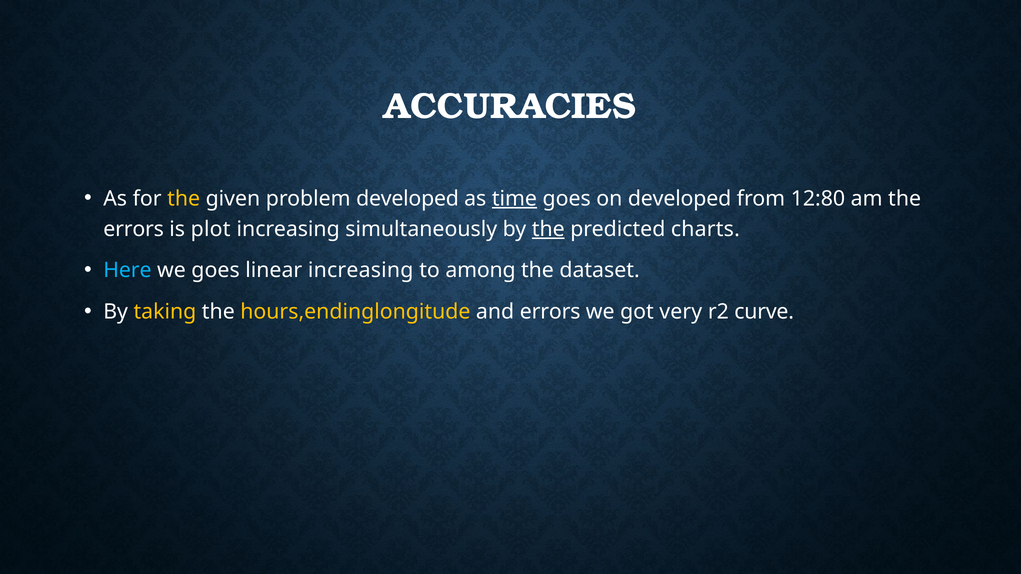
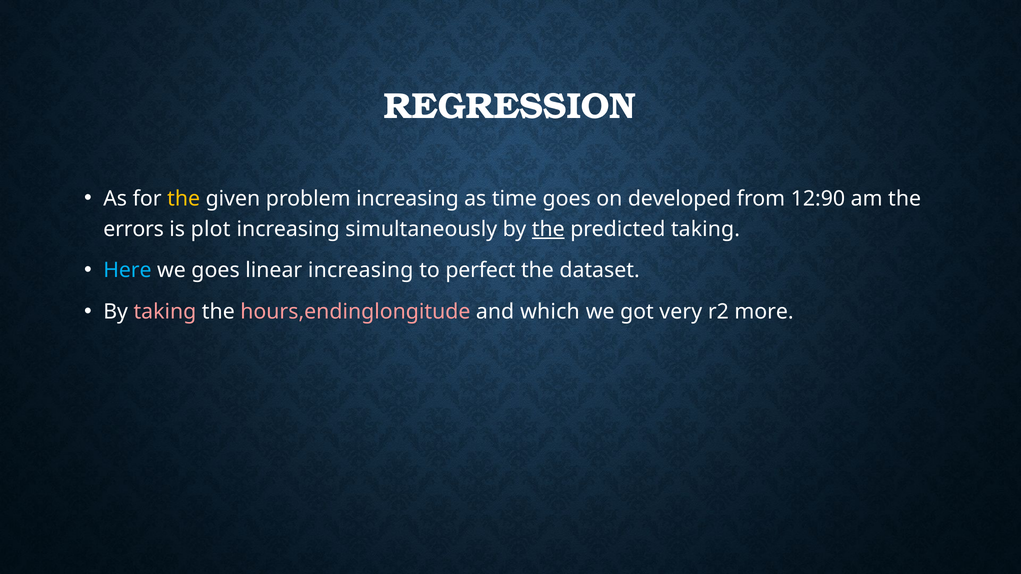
ACCURACIES: ACCURACIES -> REGRESSION (510, 106)
problem developed: developed -> increasing (407, 199)
time underline: present -> none (514, 199)
12:80: 12:80 -> 12:90 (818, 199)
predicted charts: charts -> taking (705, 229)
among: among -> perfect (481, 271)
taking colour: yellow -> pink (165, 312)
hours,endinglongitude colour: yellow -> pink (355, 312)
and errors: errors -> which (550, 312)
curve: curve -> more (764, 312)
